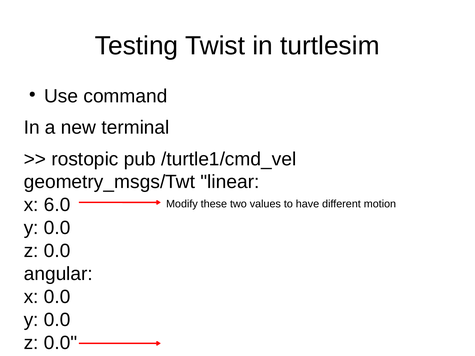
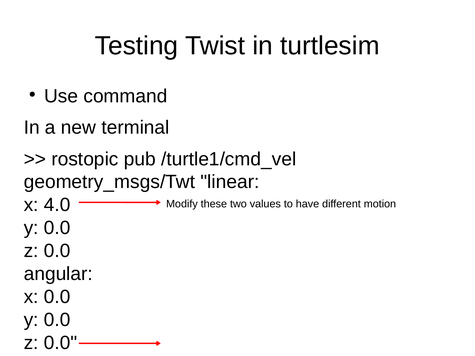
6.0: 6.0 -> 4.0 (57, 205)
